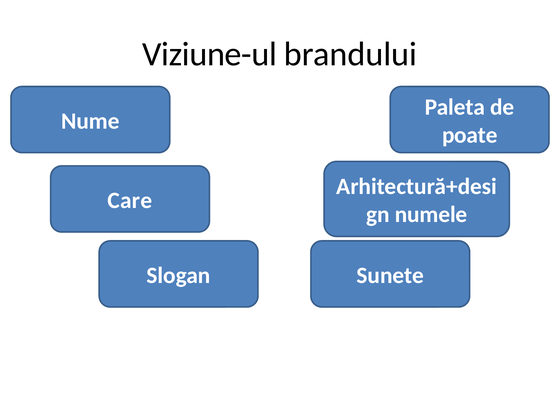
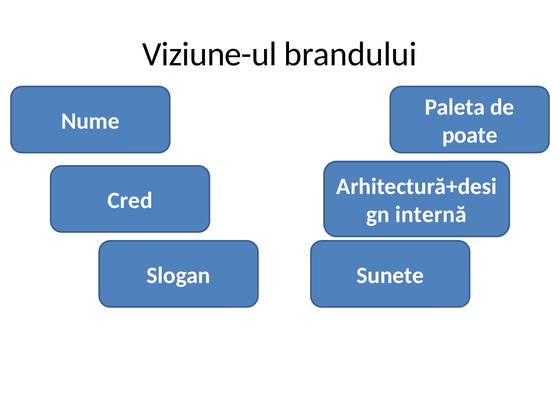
Care: Care -> Cred (130, 201)
numele: numele -> internă (431, 215)
